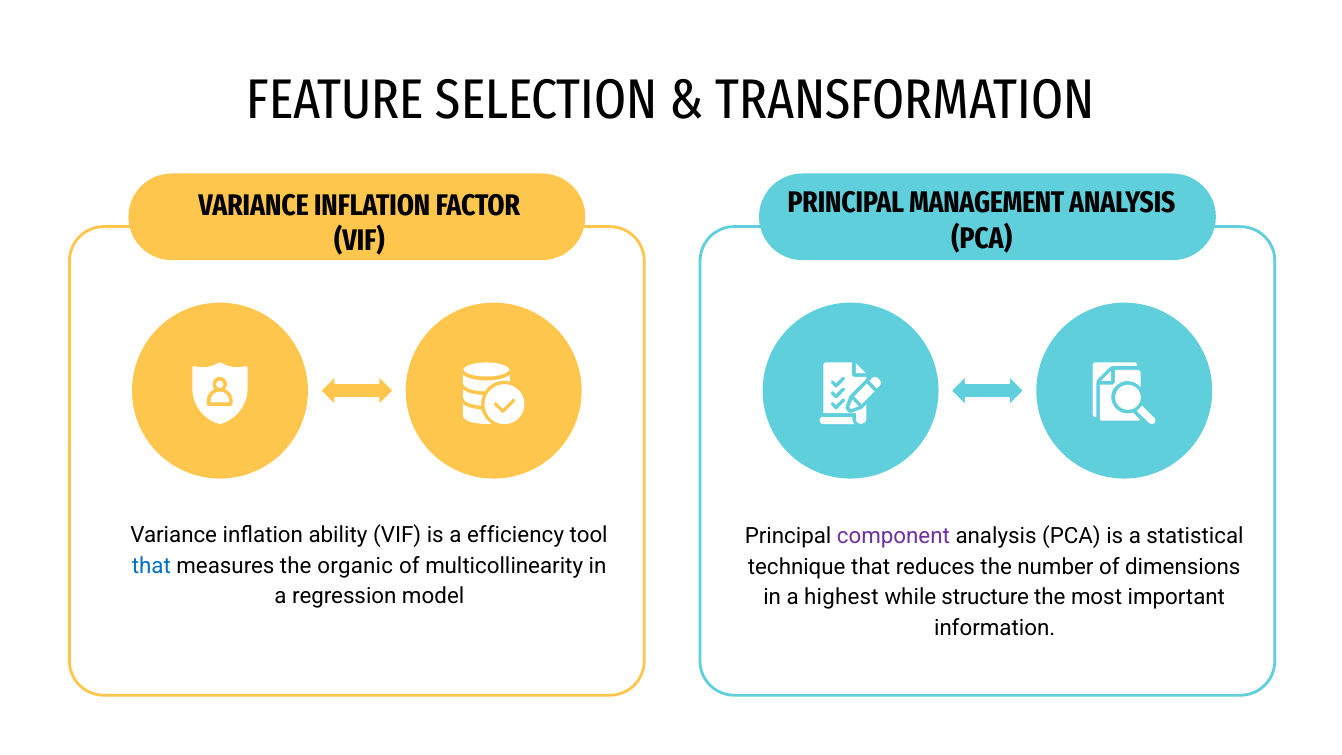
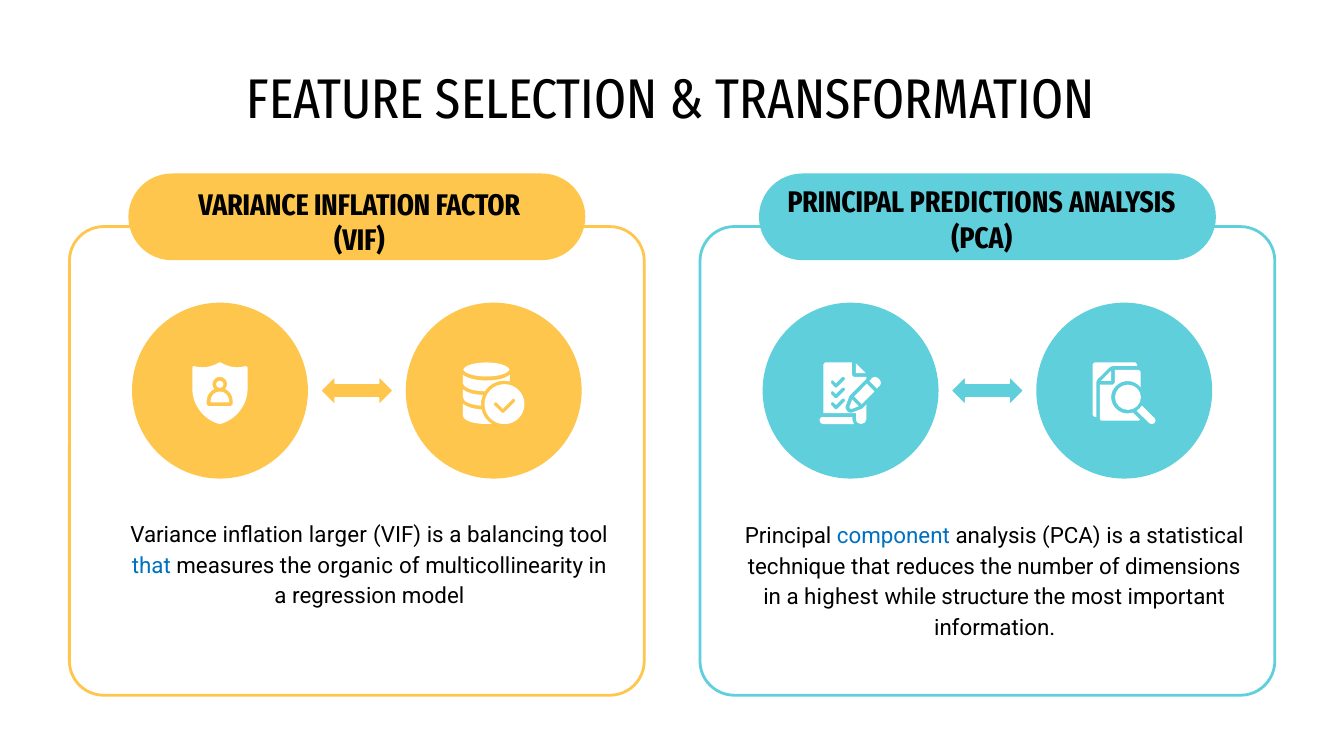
MANAGEMENT: MANAGEMENT -> PREDICTIONS (986, 203)
ability: ability -> larger (338, 535)
efficiency: efficiency -> balancing (516, 535)
component colour: purple -> blue (893, 536)
